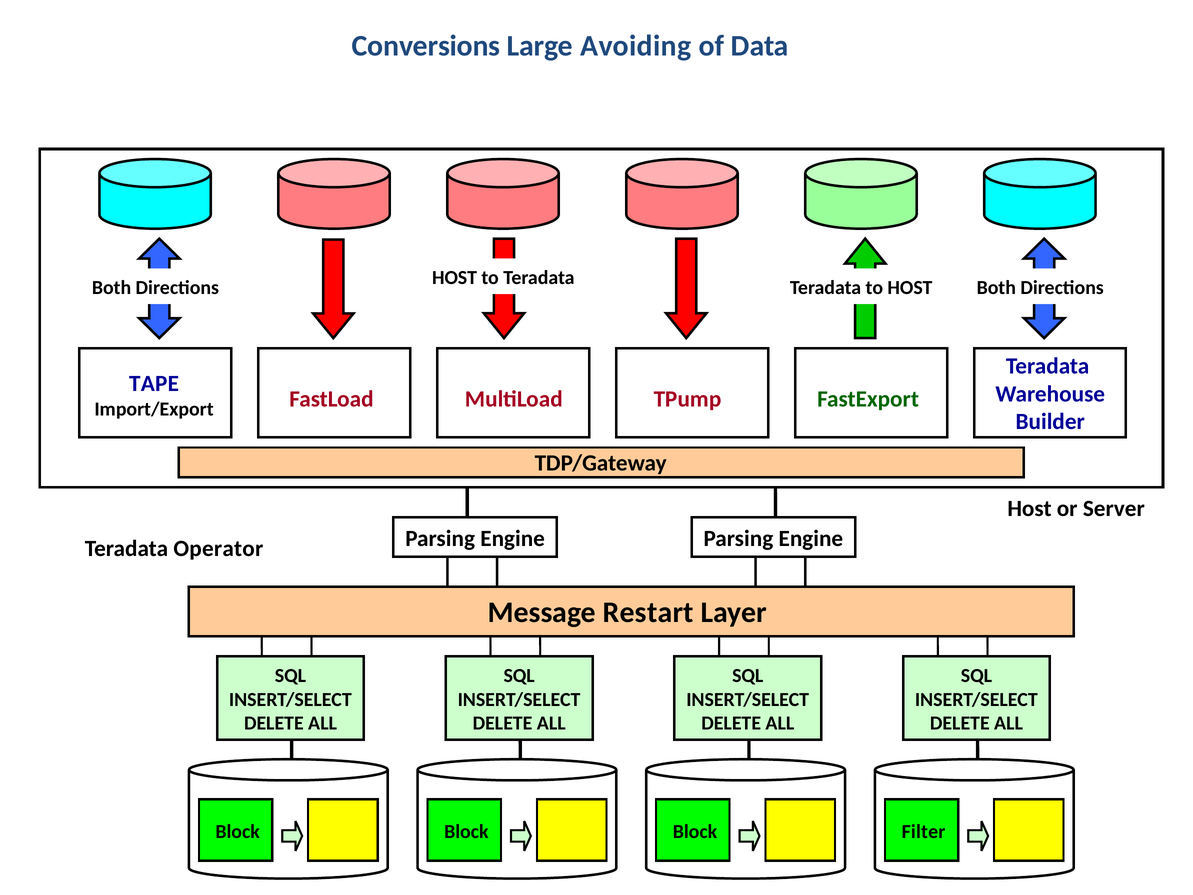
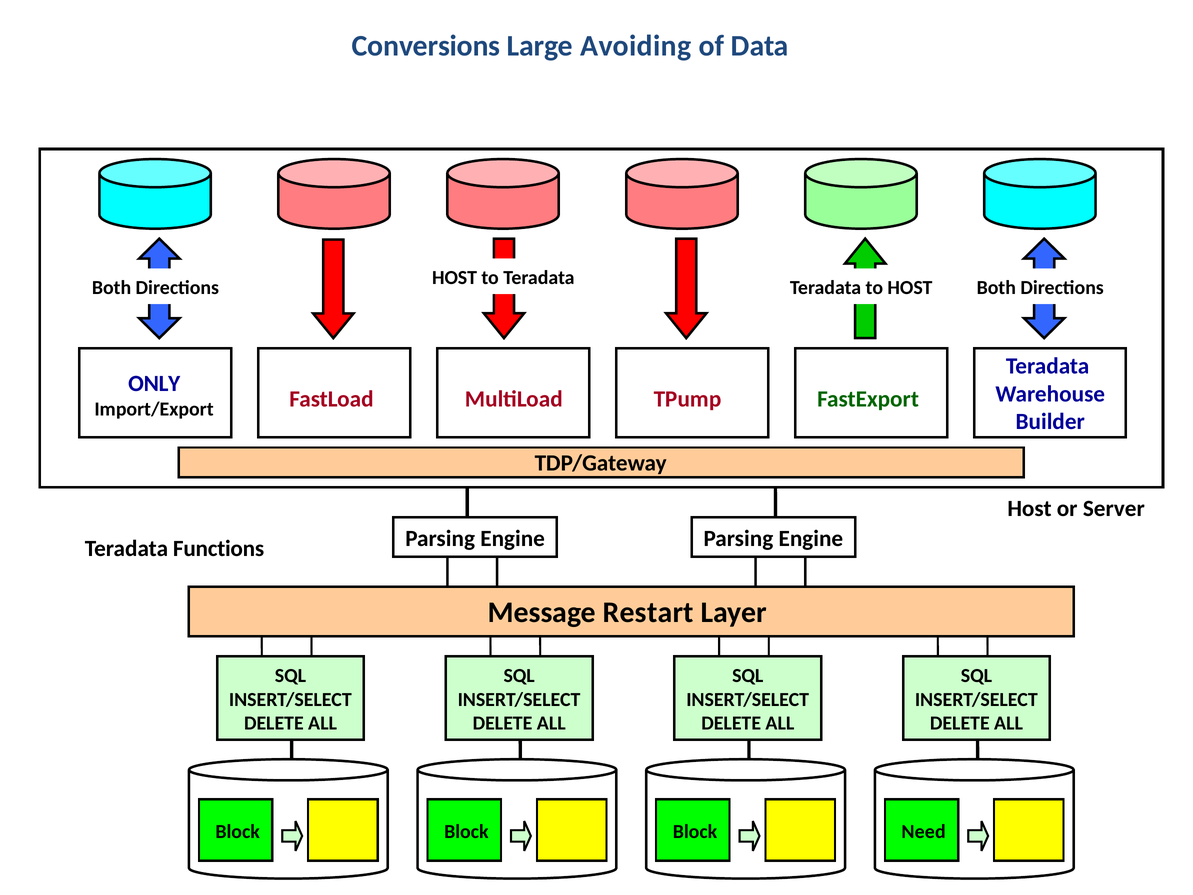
TAPE: TAPE -> ONLY (154, 383)
Operator: Operator -> Functions (219, 548)
Filter: Filter -> Need (924, 831)
